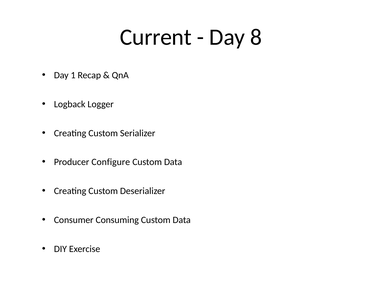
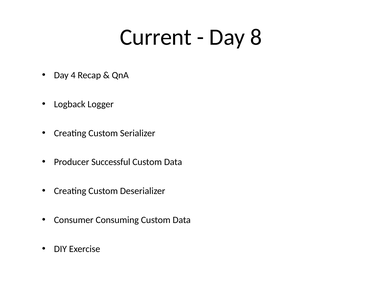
1: 1 -> 4 (73, 75)
Configure: Configure -> Successful (111, 162)
